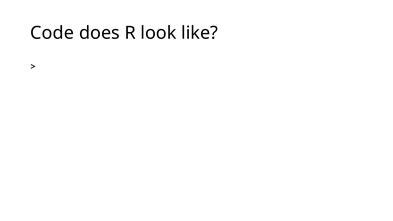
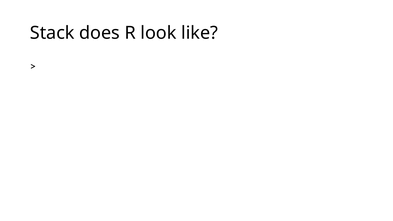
Code: Code -> Stack (52, 33)
